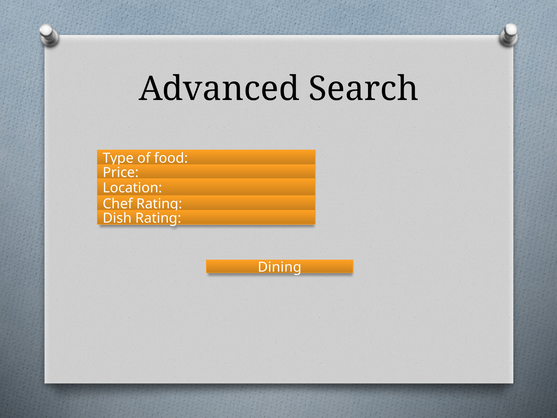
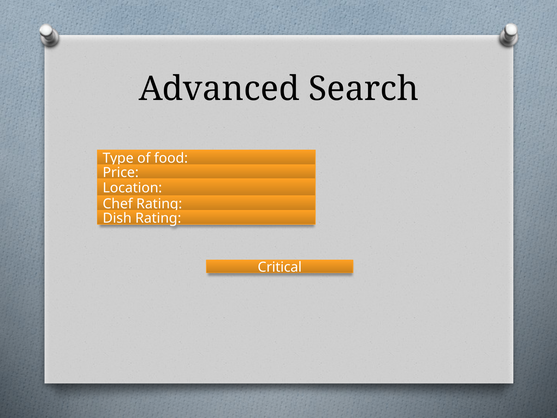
Dining: Dining -> Critical (280, 267)
